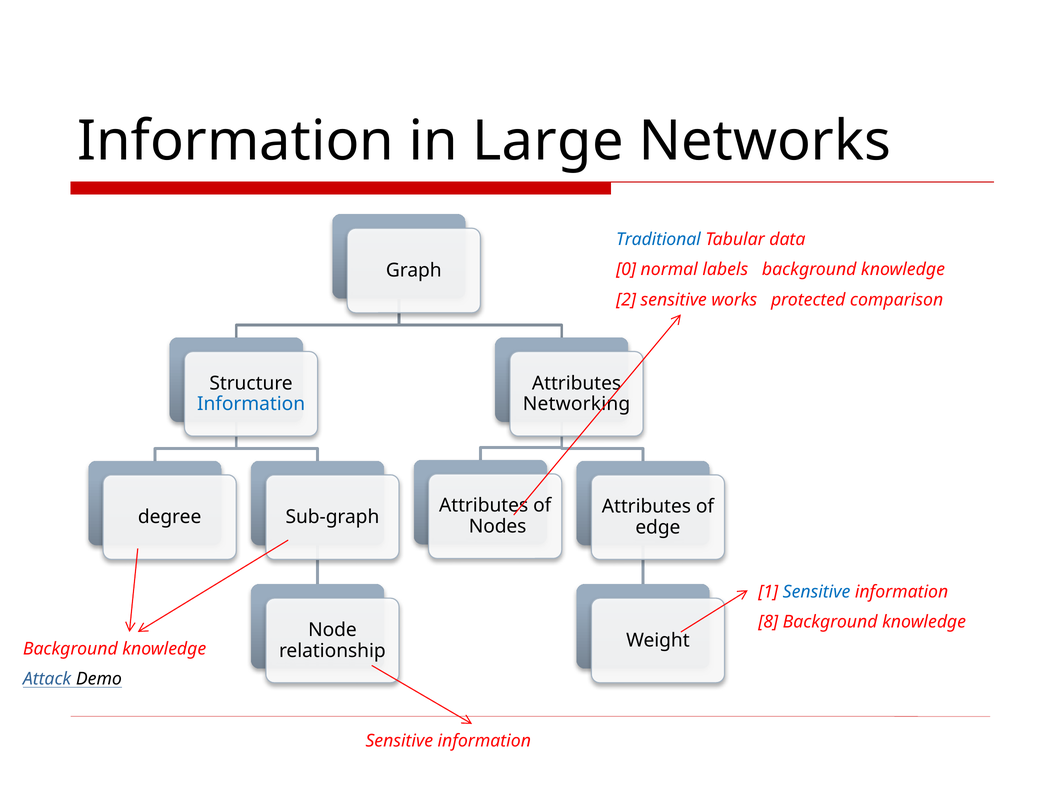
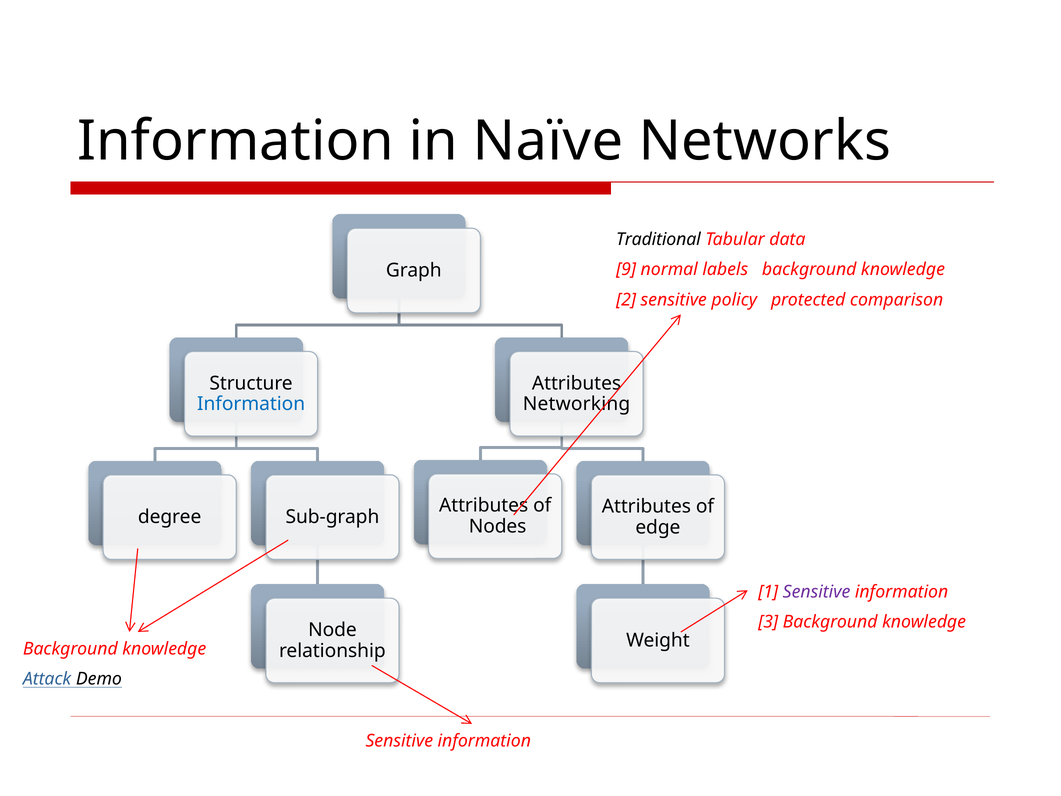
Large: Large -> Naïve (548, 141)
Traditional colour: blue -> black (658, 239)
0: 0 -> 9 (626, 270)
works: works -> policy (734, 300)
Sensitive colour: blue -> purple (817, 592)
8: 8 -> 3 (768, 622)
